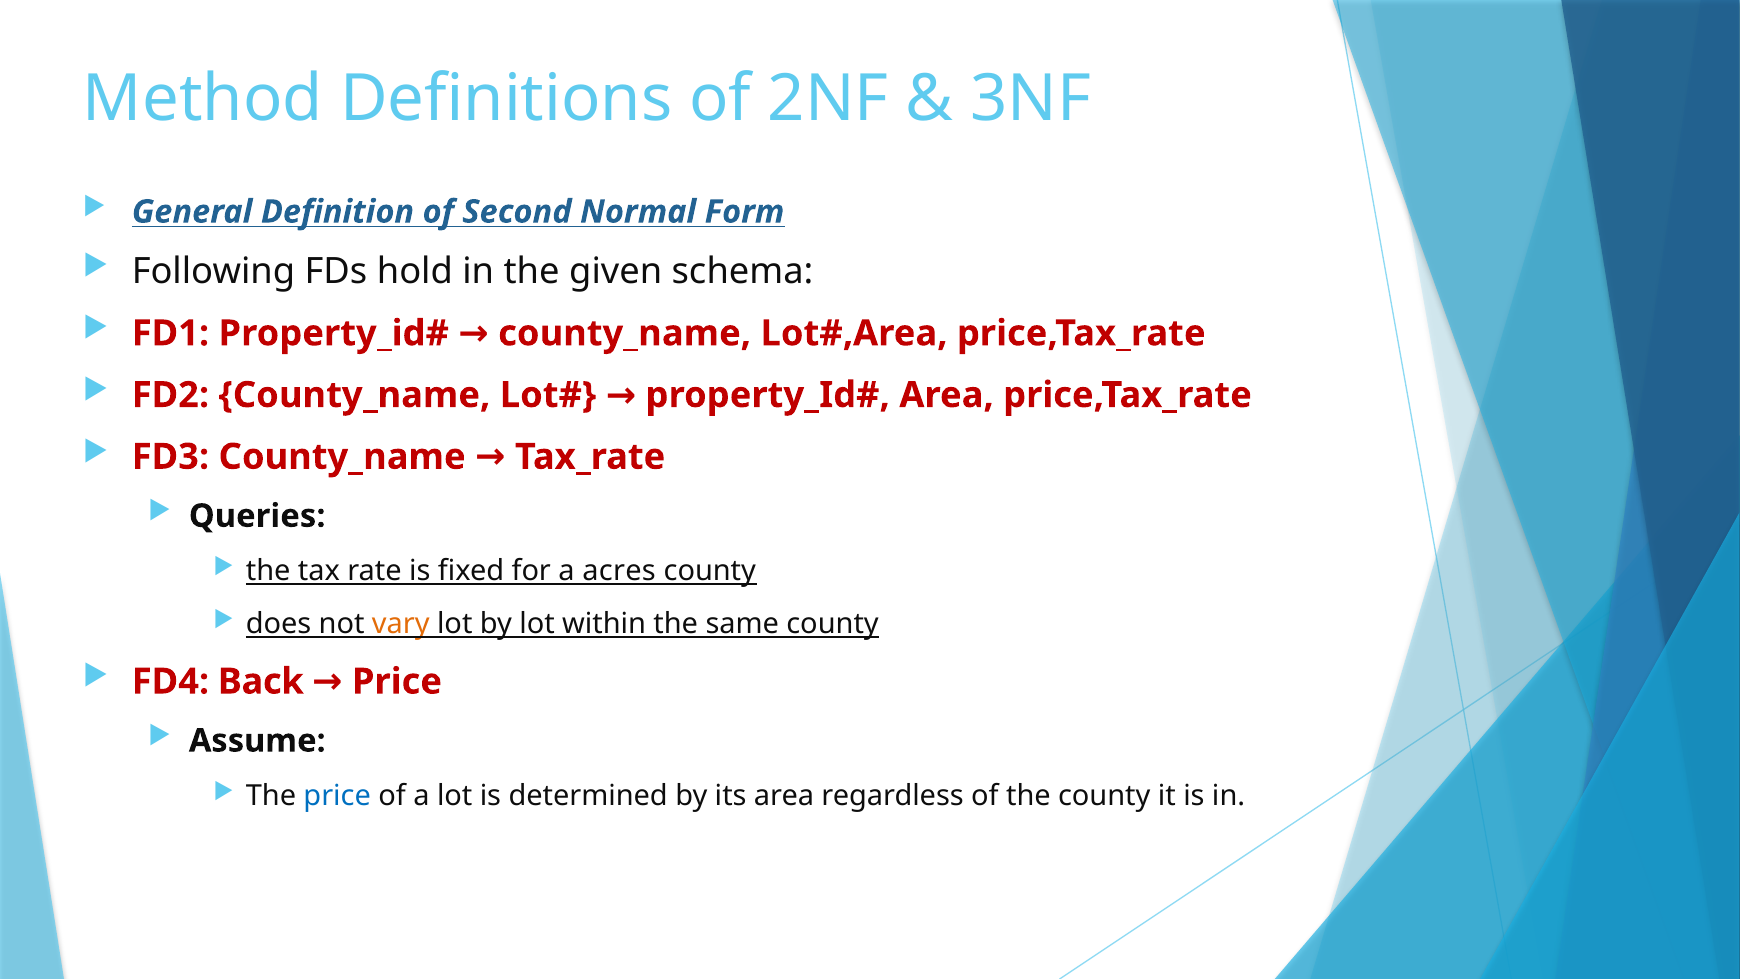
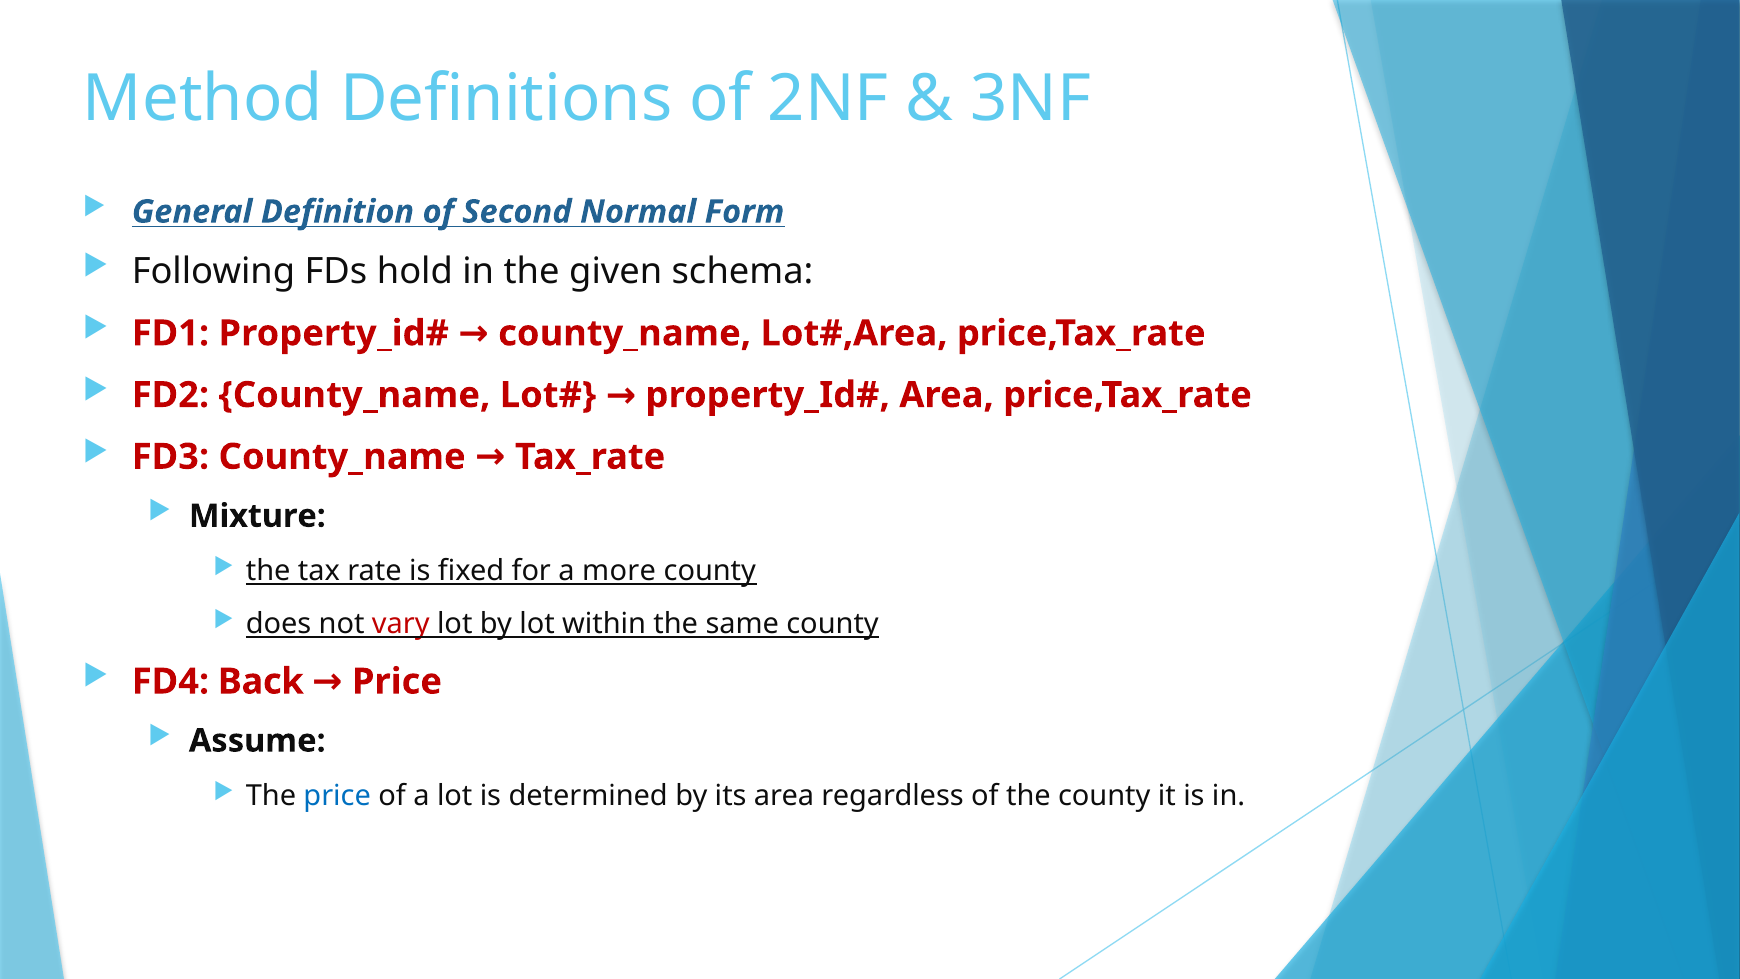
Queries: Queries -> Mixture (257, 516)
acres: acres -> more (619, 571)
vary colour: orange -> red (401, 624)
